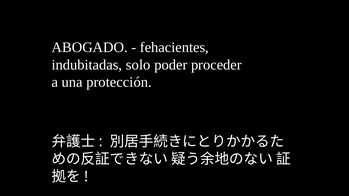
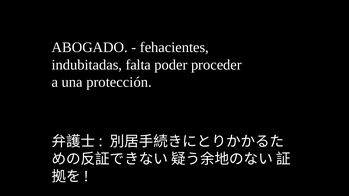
solo: solo -> falta (138, 65)
